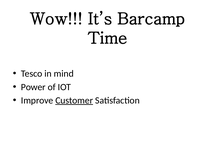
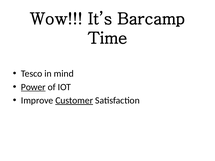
Power underline: none -> present (33, 87)
